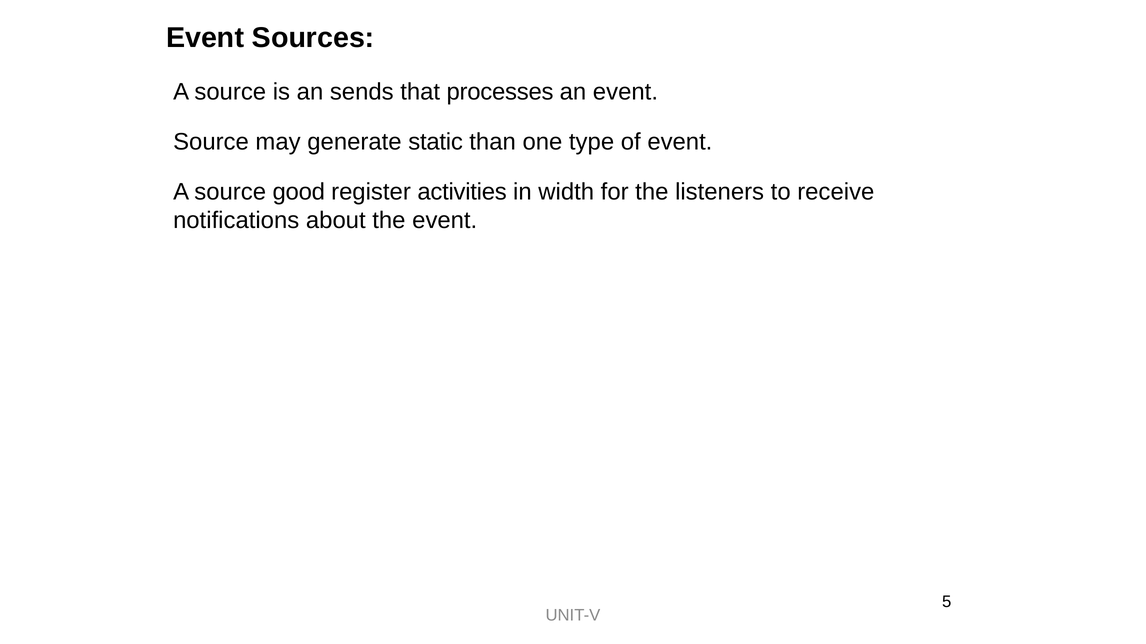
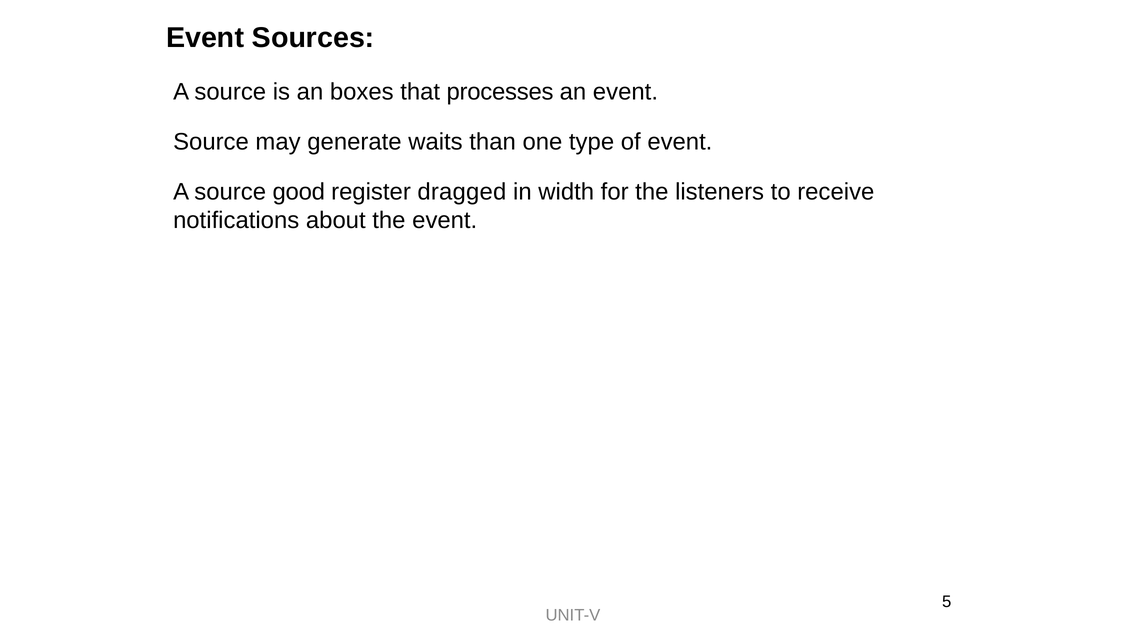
sends: sends -> boxes (362, 92)
static: static -> waits (435, 142)
activities: activities -> dragged (462, 192)
